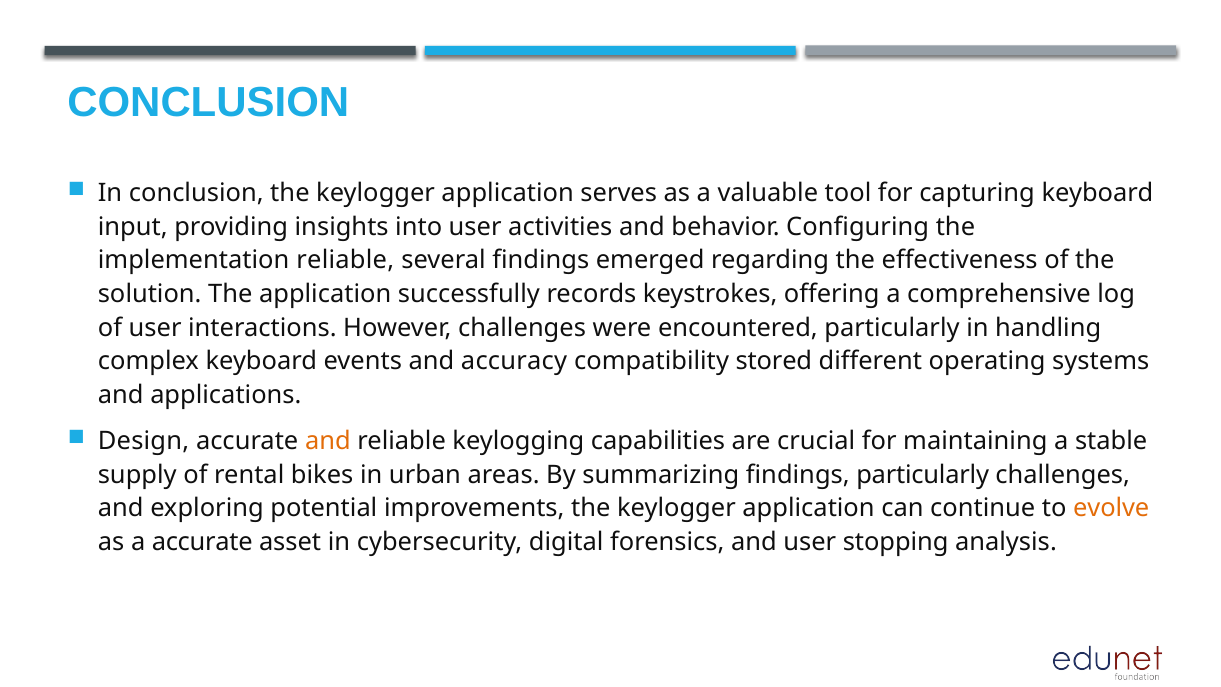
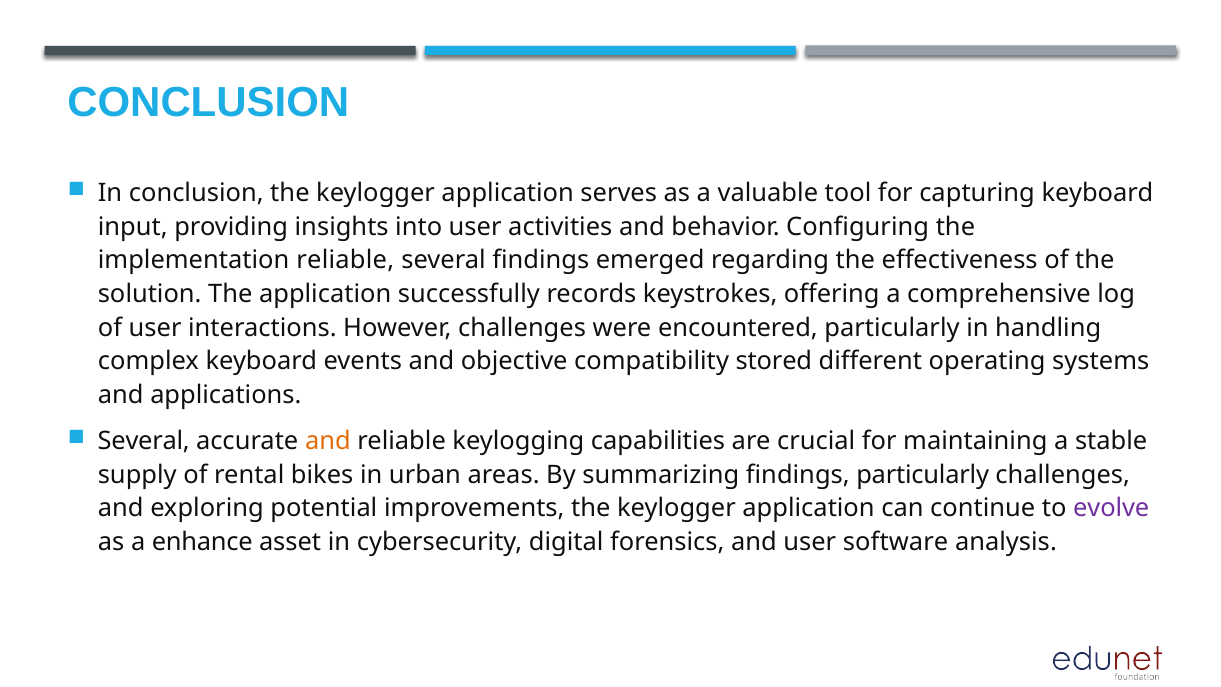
accuracy: accuracy -> objective (514, 361)
Design: Design -> Several (144, 441)
evolve colour: orange -> purple (1111, 508)
a accurate: accurate -> enhance (202, 542)
stopping: stopping -> software (896, 542)
